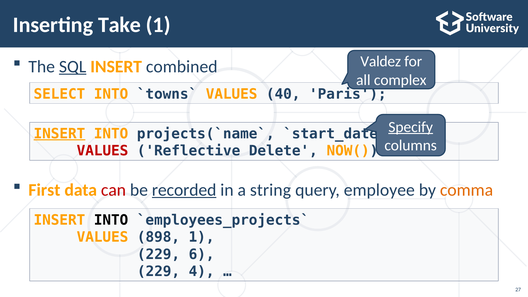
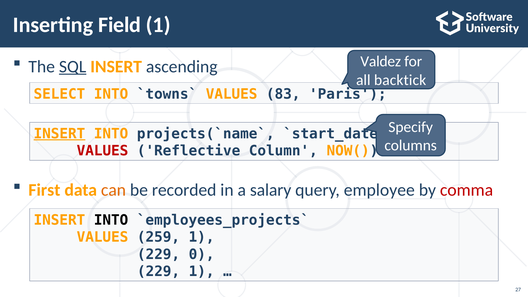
Take: Take -> Field (120, 25)
combined: combined -> ascending (182, 67)
complex: complex -> backtick (400, 80)
40: 40 -> 83 (283, 94)
Specify underline: present -> none (411, 127)
Delete: Delete -> Column (283, 151)
can colour: red -> orange (113, 190)
recorded underline: present -> none (184, 190)
string: string -> salary (271, 190)
comma colour: orange -> red (467, 190)
898: 898 -> 259 (158, 237)
6: 6 -> 0 (202, 254)
229 4: 4 -> 1 (202, 271)
